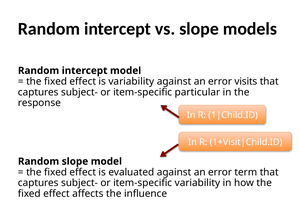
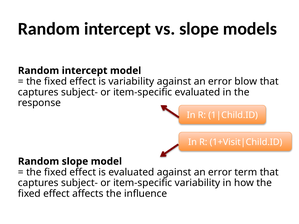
visits: visits -> blow (246, 81)
item-specific particular: particular -> evaluated (198, 92)
